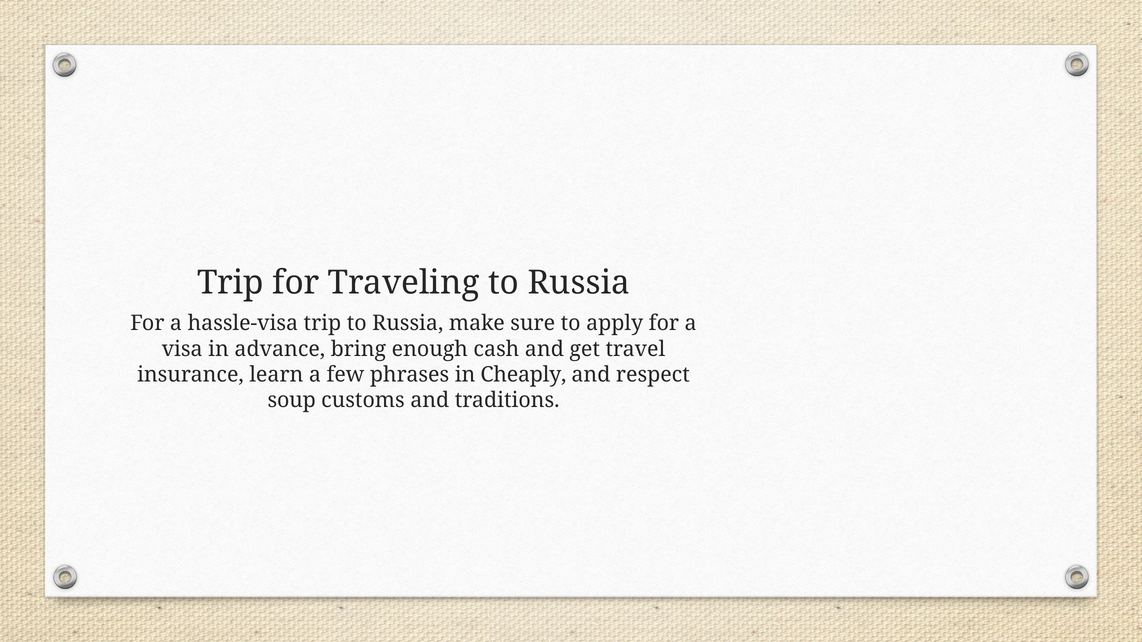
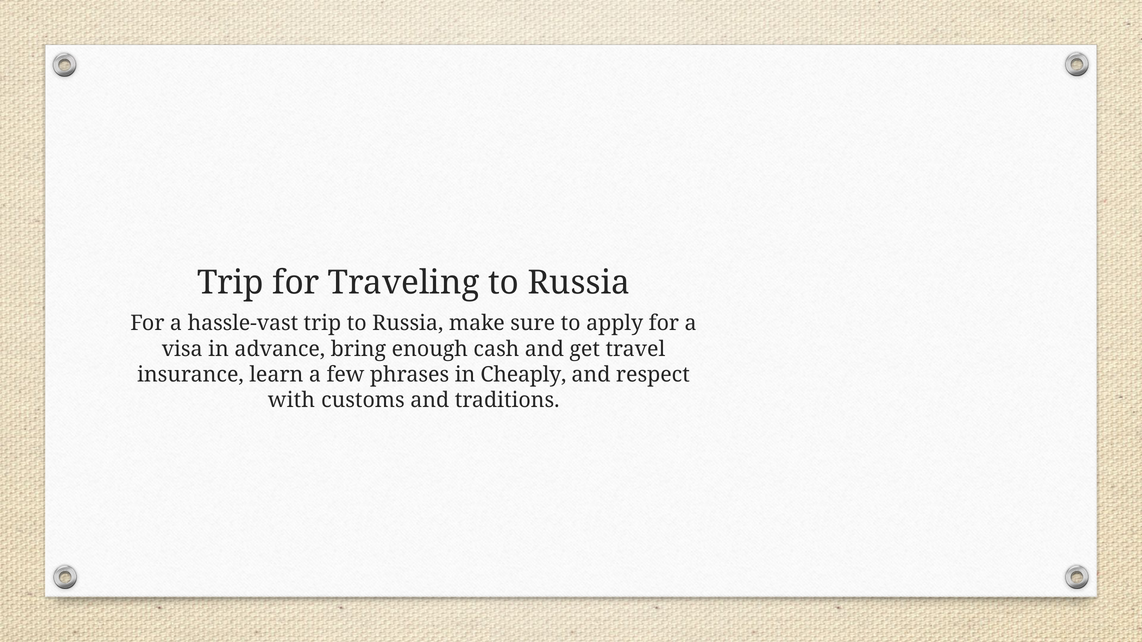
hassle-visa: hassle-visa -> hassle-vast (243, 324)
soup: soup -> with (292, 401)
